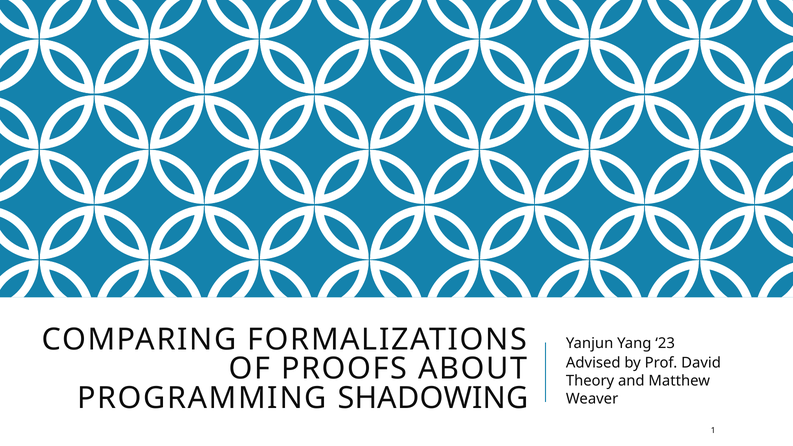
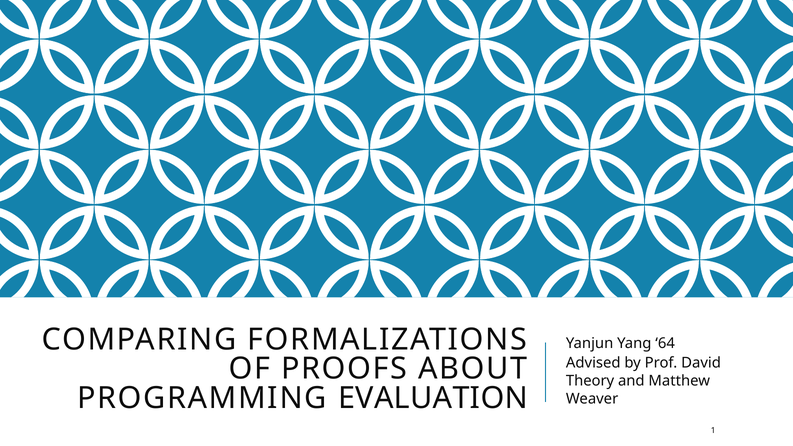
23: 23 -> 64 (665, 344)
SHADOWING: SHADOWING -> EVALUATION (433, 398)
